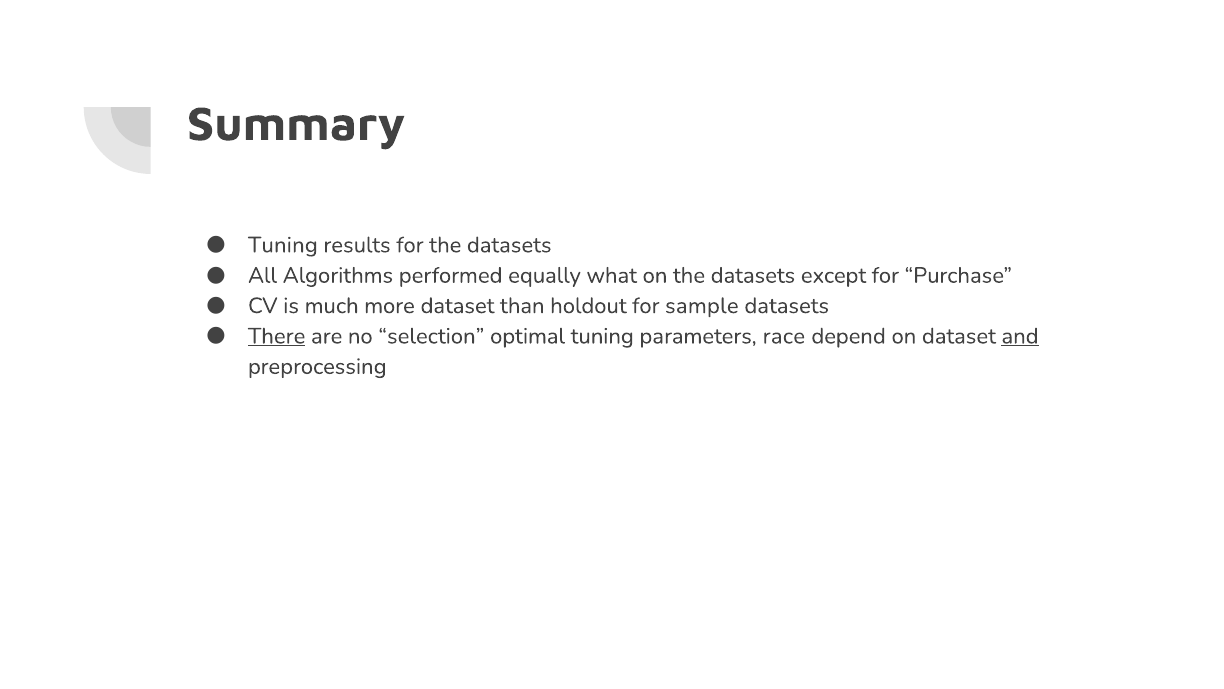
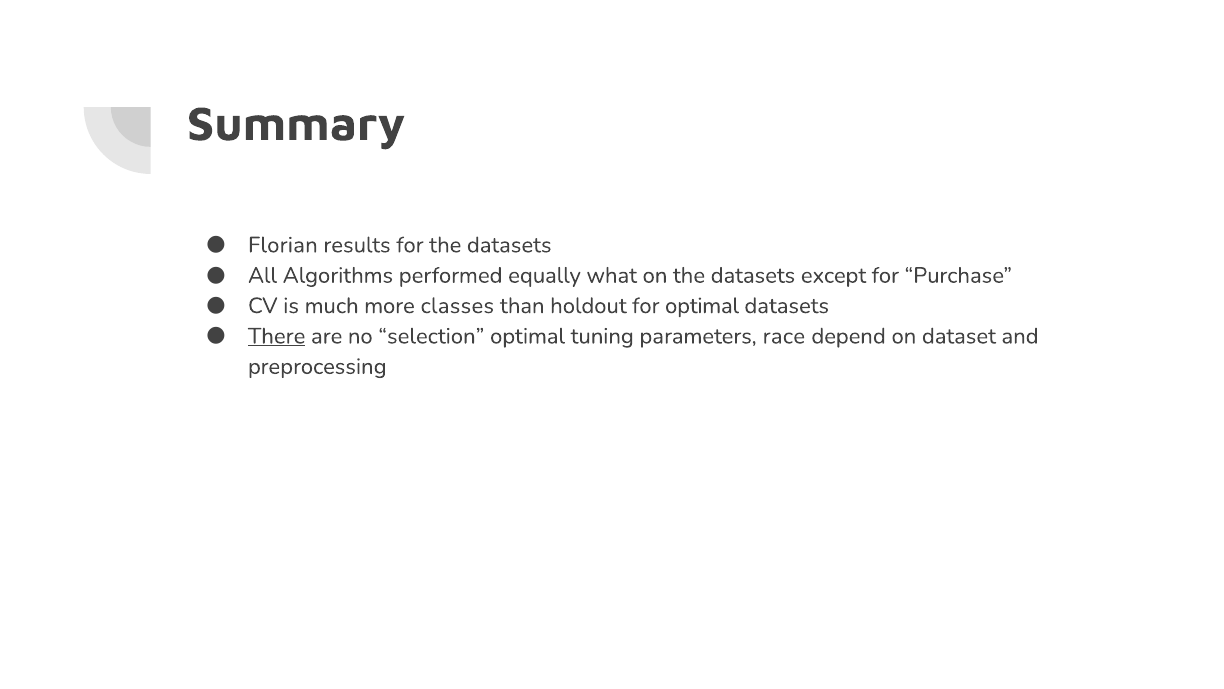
Tuning: Tuning -> Florian (283, 245)
more dataset: dataset -> classes (457, 306)
for sample: sample -> optimal (702, 306)
and underline: present -> none (1020, 336)
